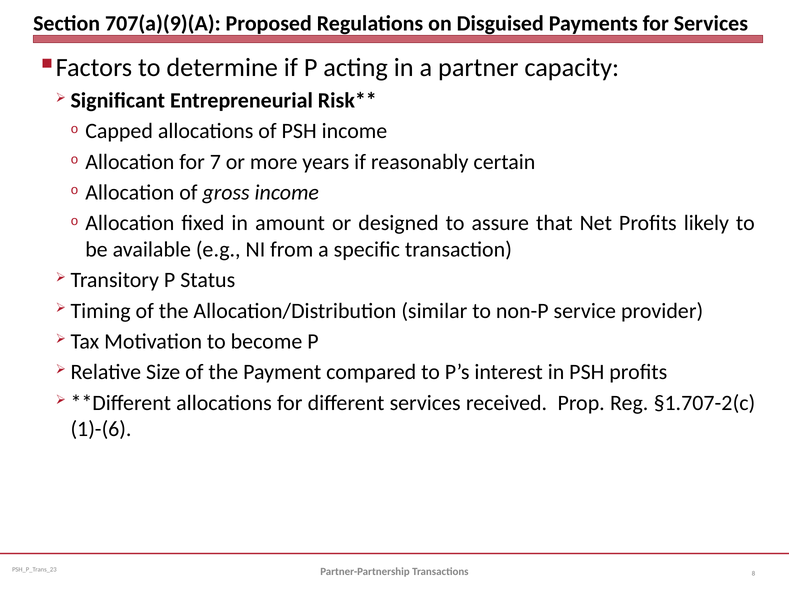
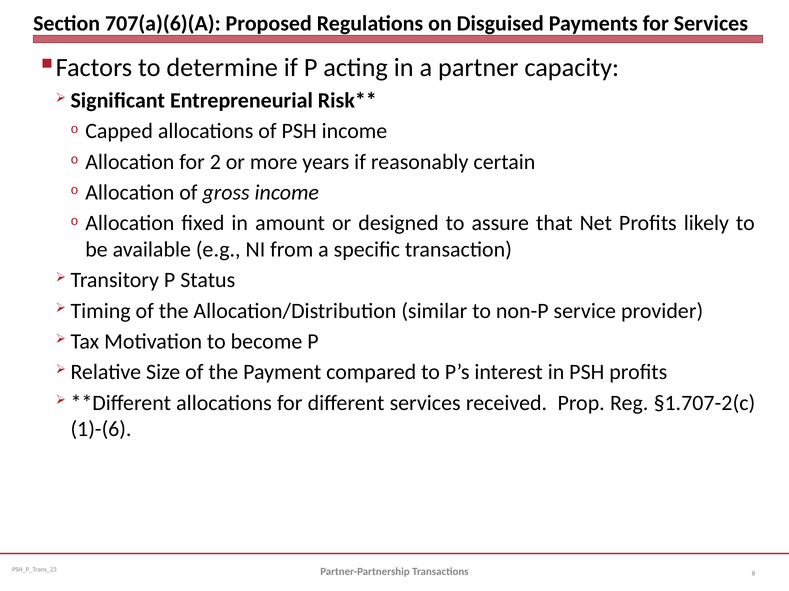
707(a)(9)(A: 707(a)(9)(A -> 707(a)(6)(A (163, 23)
7: 7 -> 2 (215, 162)
